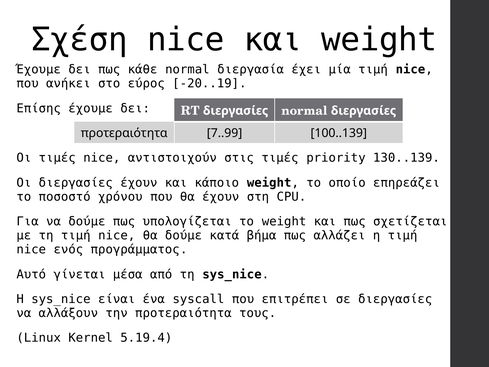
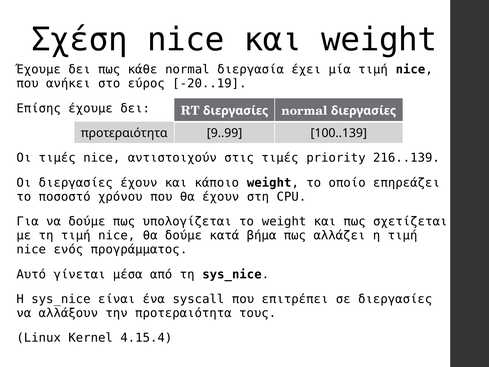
7..99: 7..99 -> 9..99 (225, 133)
130..139: 130..139 -> 216..139 (406, 158)
5.19.4: 5.19.4 -> 4.15.4 (146, 338)
